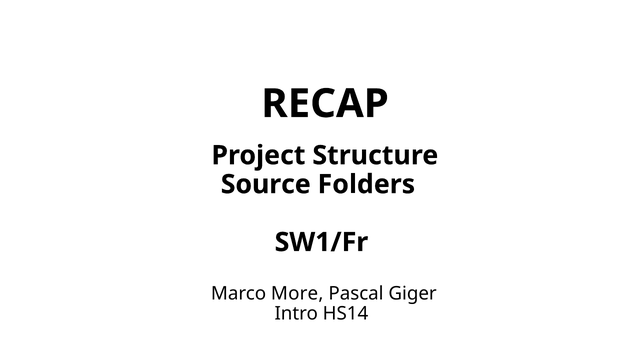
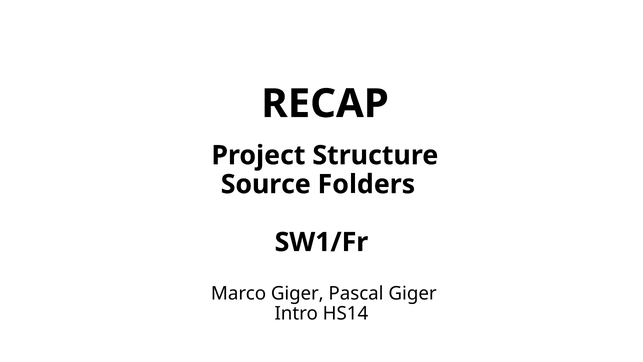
Marco More: More -> Giger (297, 293)
